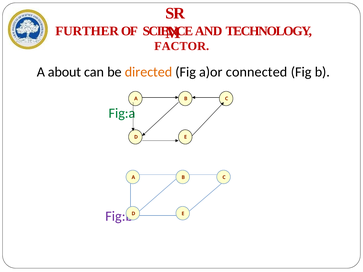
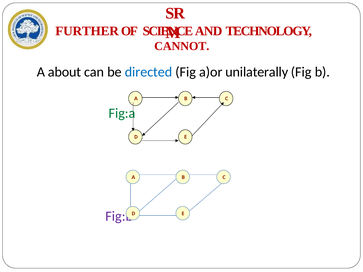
FACTOR: FACTOR -> CANNOT (182, 46)
directed colour: orange -> blue (149, 72)
connected: connected -> unilaterally (257, 72)
